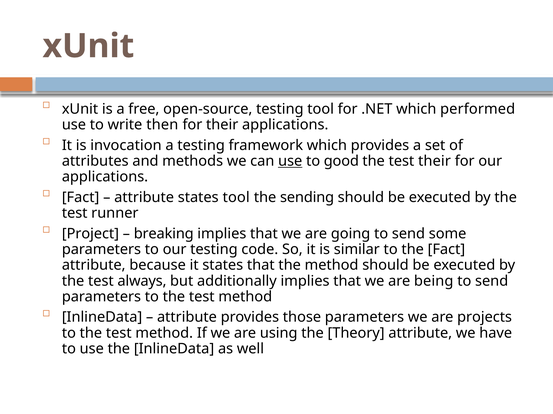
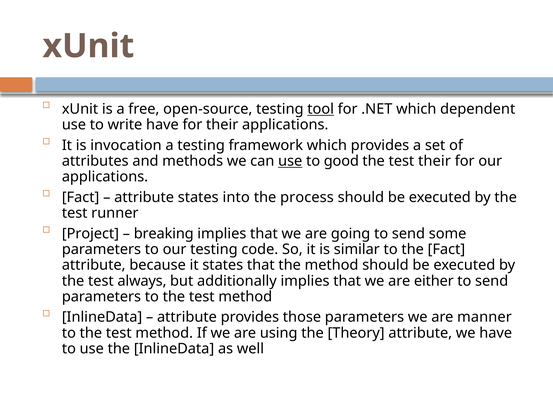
tool underline: none -> present (321, 109)
performed: performed -> dependent (478, 109)
write then: then -> have (162, 125)
states tool: tool -> into (236, 198)
sending: sending -> process (307, 198)
being: being -> either (434, 281)
projects: projects -> manner (484, 318)
